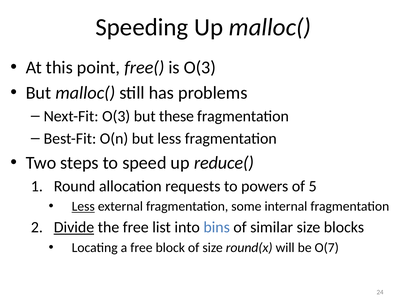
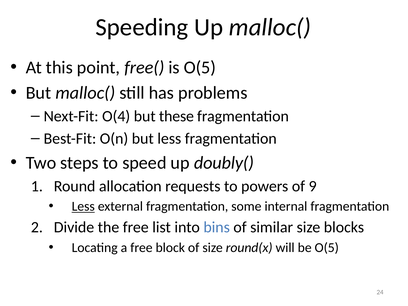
is O(3: O(3 -> O(5 (200, 67)
Next-Fit O(3: O(3 -> O(4 (116, 116)
reduce(: reduce( -> doubly( (224, 163)
5: 5 -> 9 (313, 186)
Divide underline: present -> none (74, 227)
be O(7: O(7 -> O(5 (327, 248)
